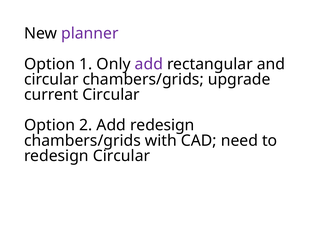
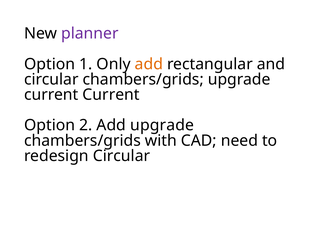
add colour: purple -> orange (149, 64)
current Circular: Circular -> Current (111, 95)
Add redesign: redesign -> upgrade (162, 125)
